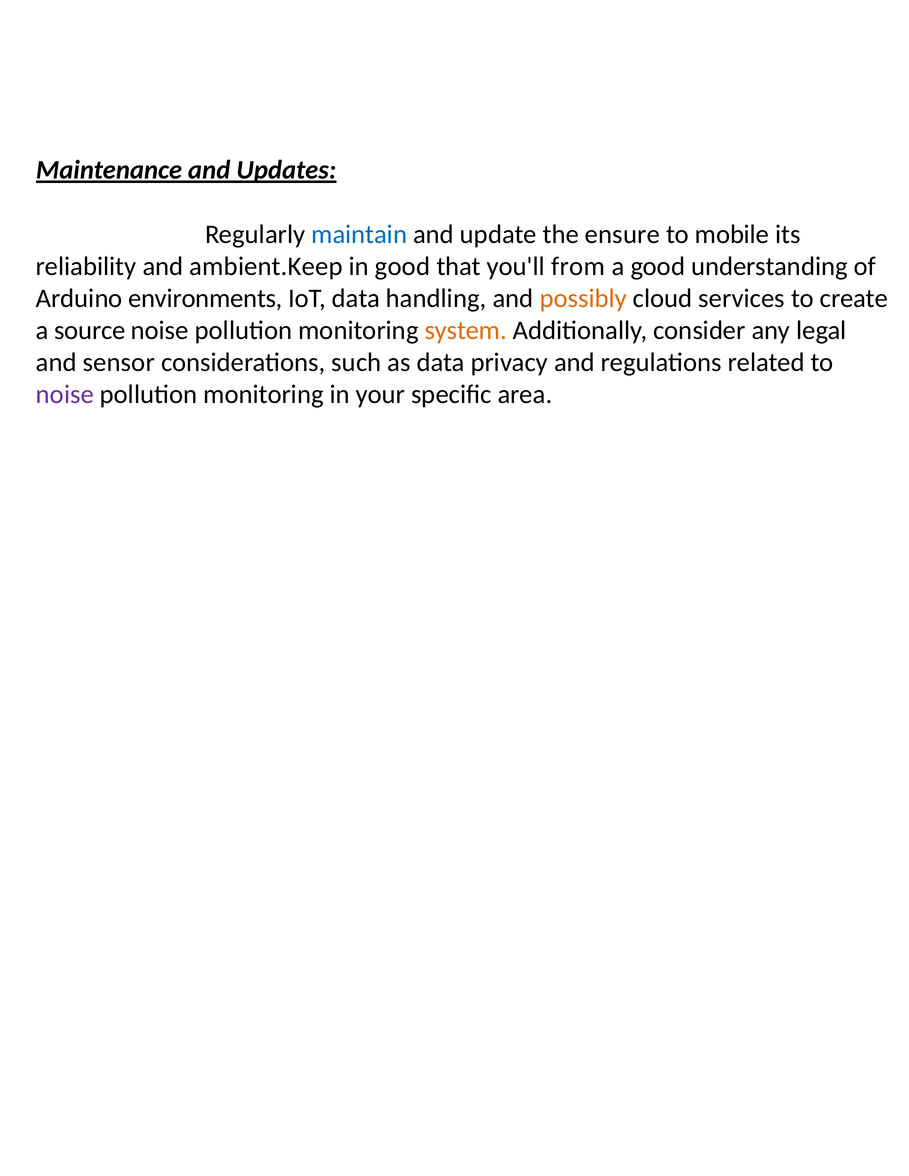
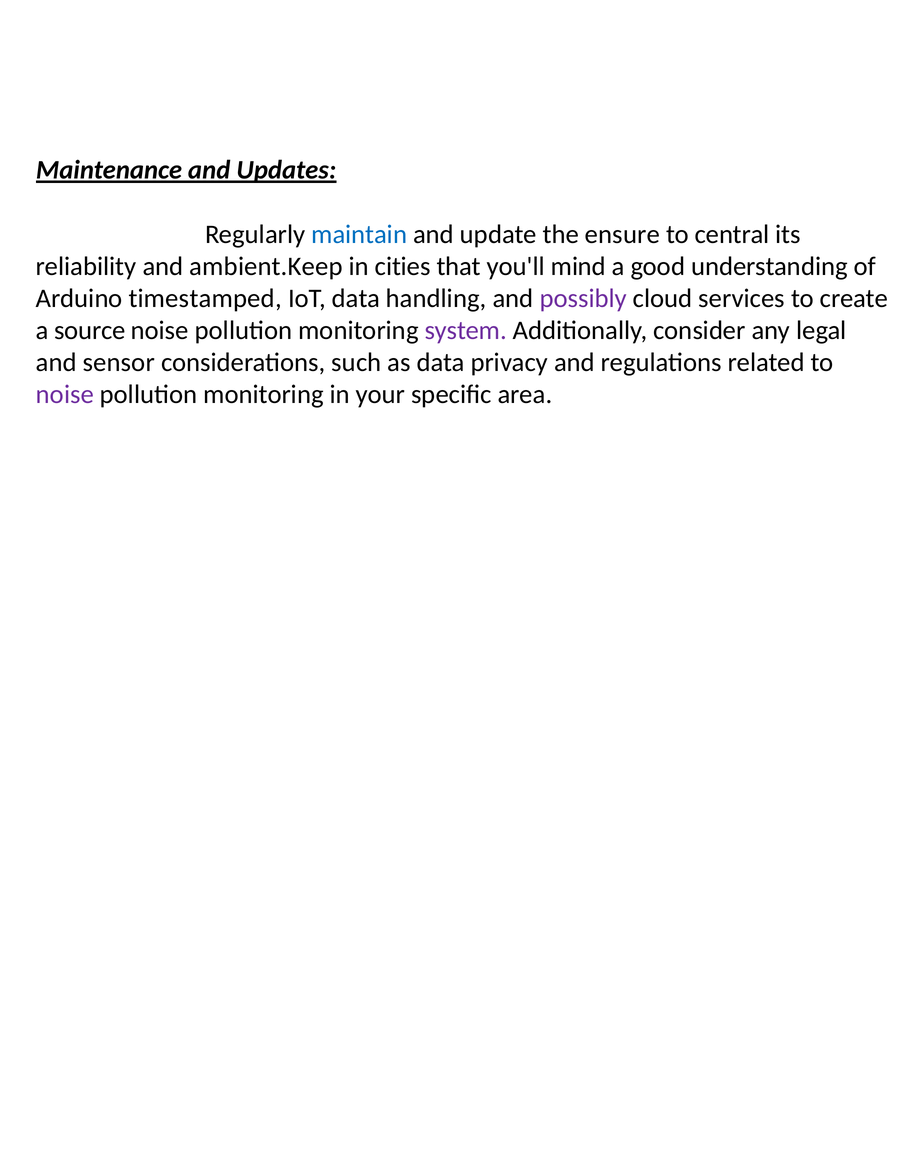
mobile: mobile -> central (732, 234)
in good: good -> cities (403, 266)
from: from -> mind (578, 266)
environments: environments -> timestamped (205, 299)
possibly colour: orange -> purple (583, 299)
system colour: orange -> purple (466, 331)
